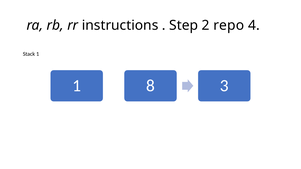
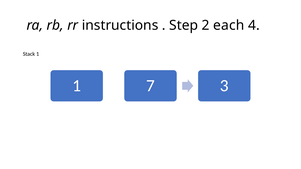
repo: repo -> each (229, 25)
8: 8 -> 7 (150, 86)
